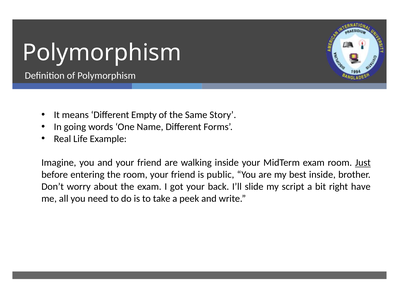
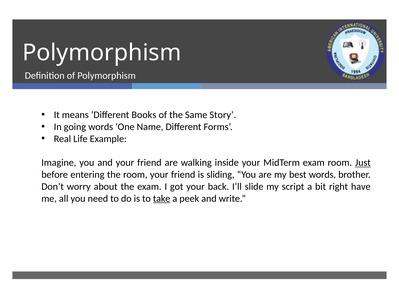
Empty: Empty -> Books (144, 115)
public: public -> sliding (220, 175)
best inside: inside -> words (322, 175)
take underline: none -> present (162, 199)
